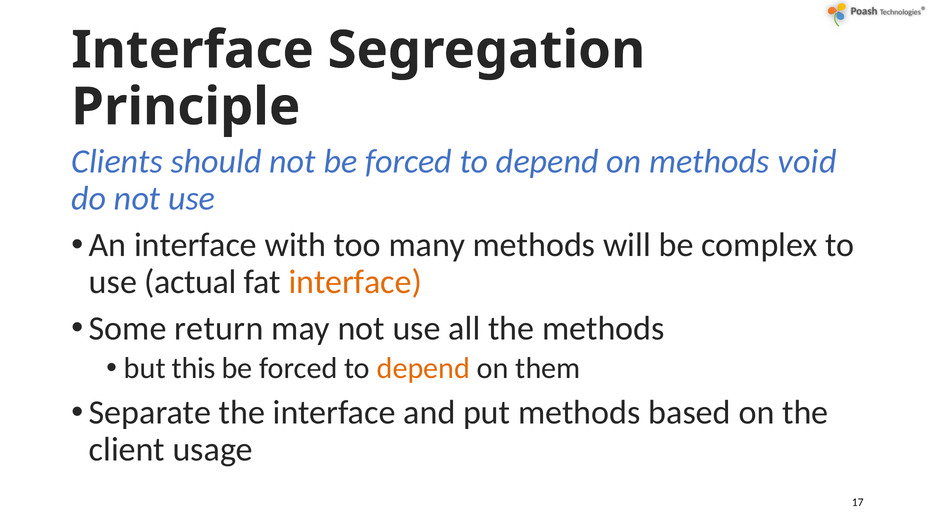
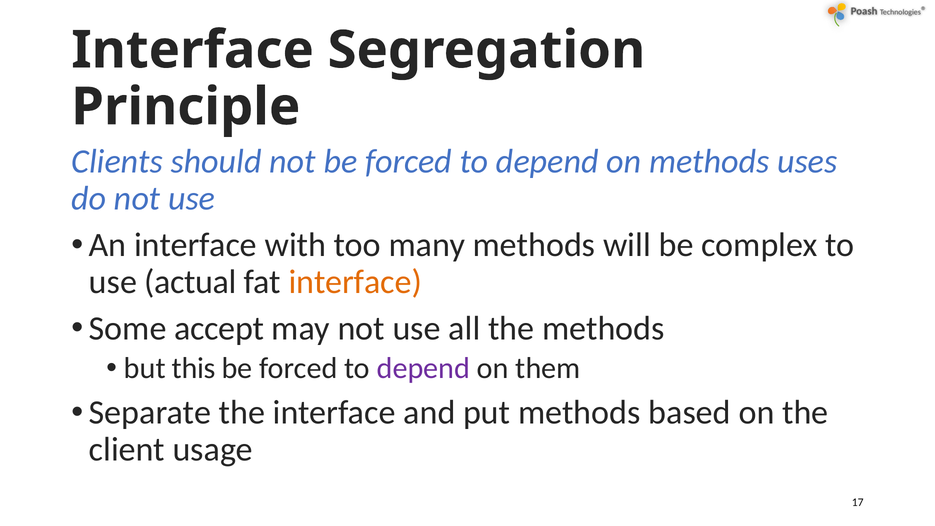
void: void -> uses (807, 162)
return: return -> accept (219, 329)
depend colour: orange -> purple (423, 368)
